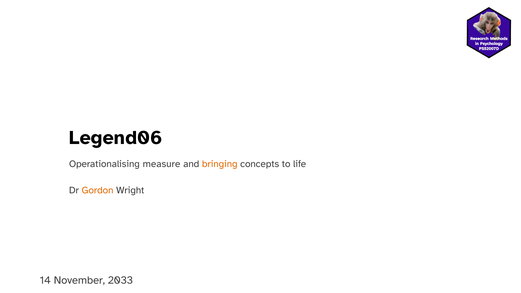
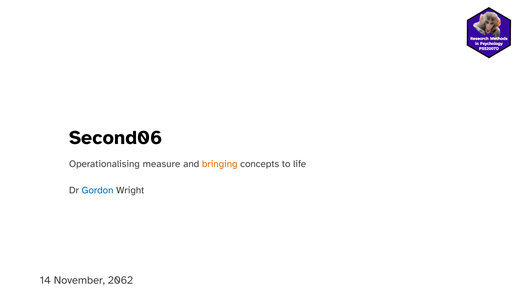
Legend06: Legend06 -> Second06 (116, 138)
Gordon colour: orange -> blue (98, 190)
2033: 2033 -> 2062 (120, 280)
